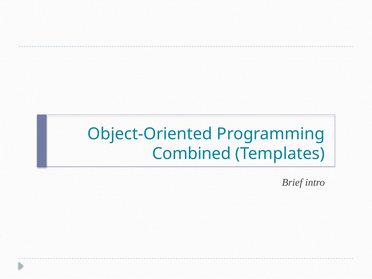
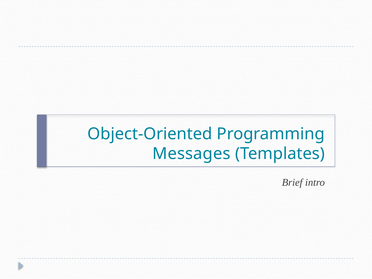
Combined: Combined -> Messages (191, 154)
